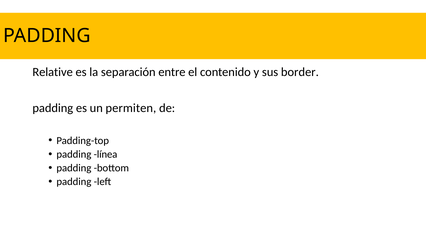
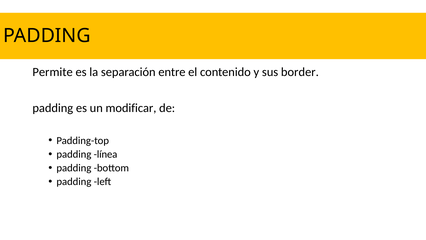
Relative: Relative -> Permite (53, 72)
permiten: permiten -> modificar (131, 108)
